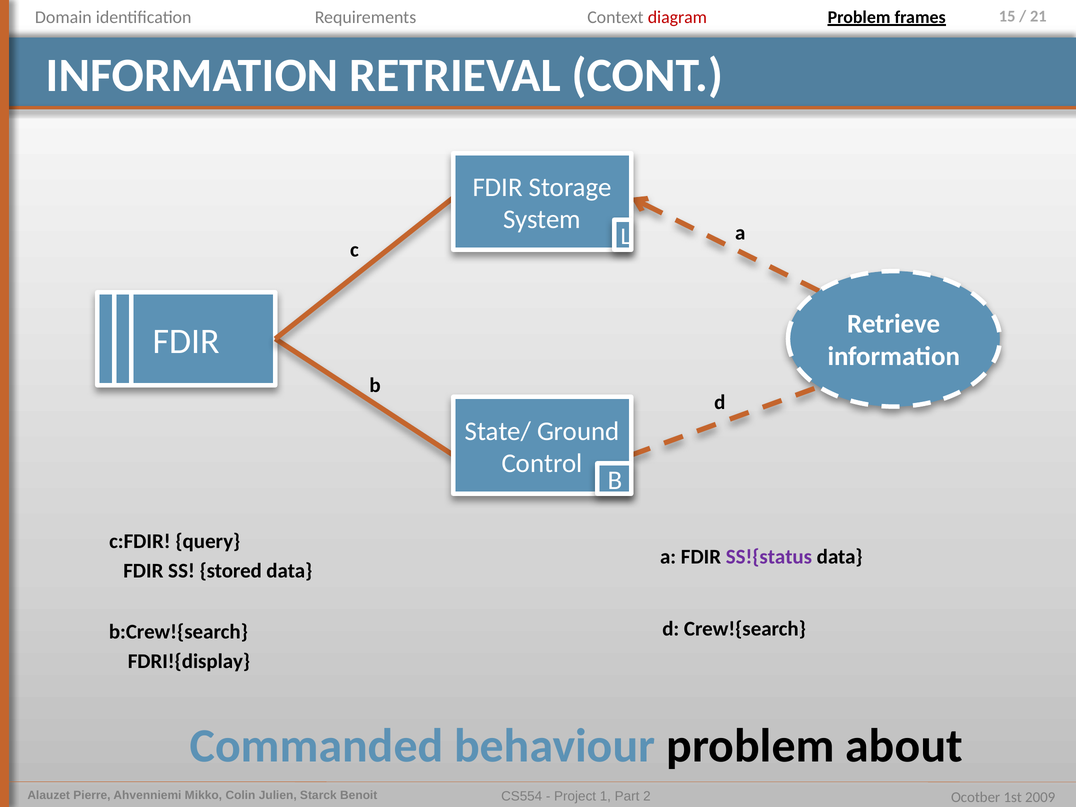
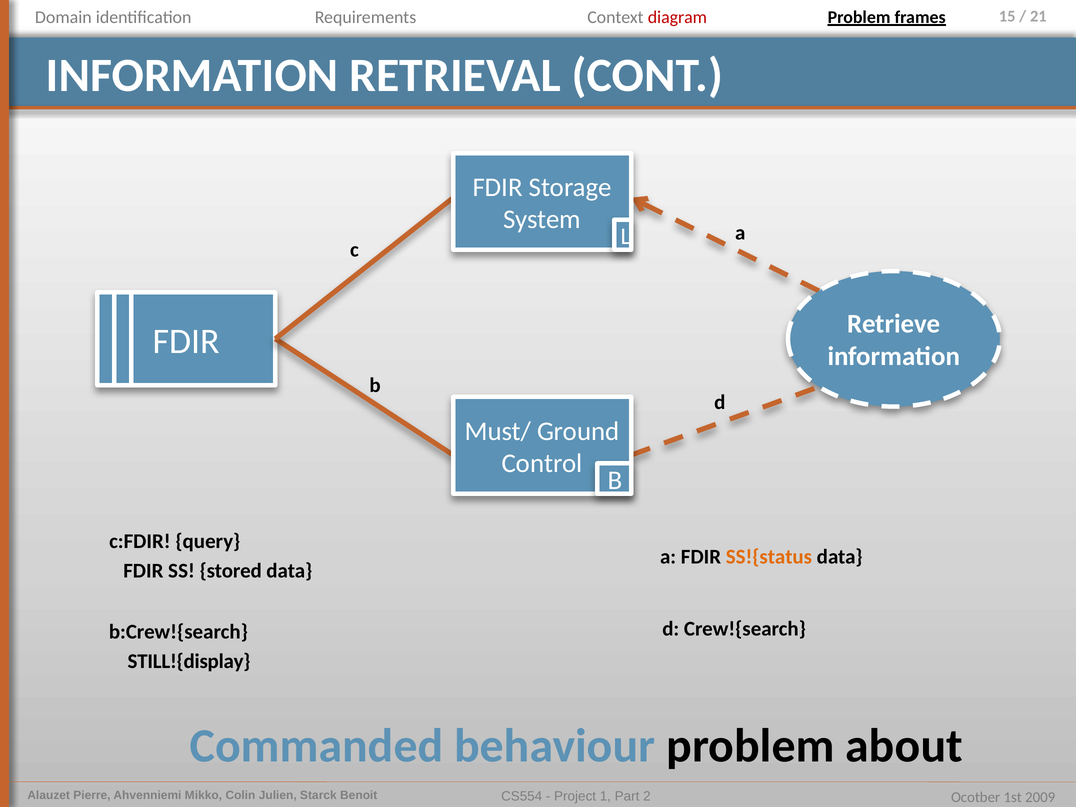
State/: State/ -> Must/ (498, 431)
SS!{status colour: purple -> orange (769, 557)
FDRI!{display: FDRI!{display -> STILL!{display (189, 661)
